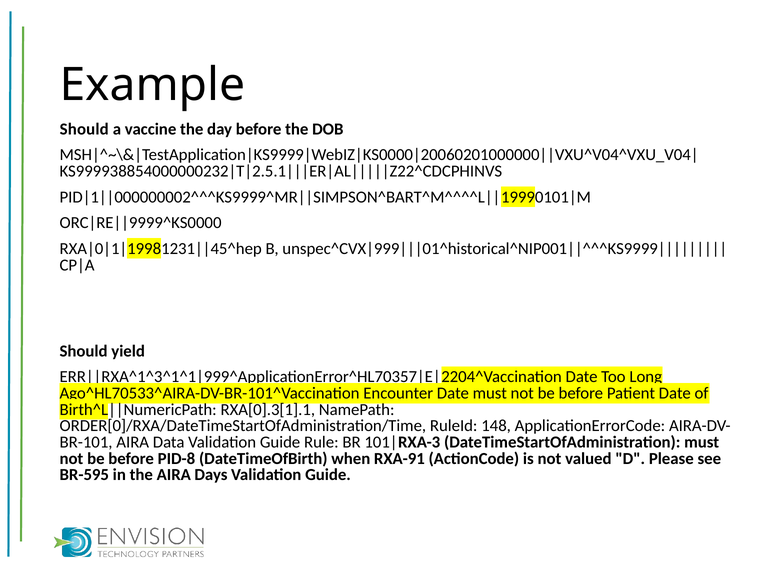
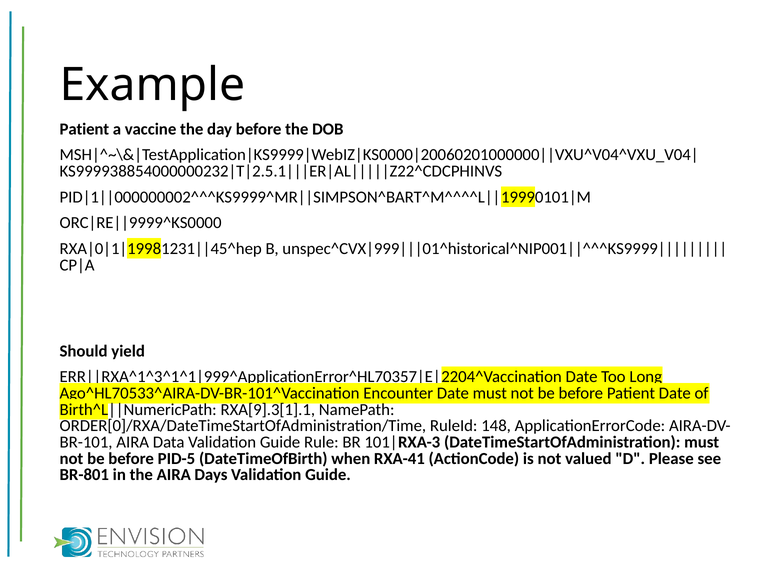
Should: Should -> Patient (84, 129)
RXA[0].3[1].1: RXA[0].3[1].1 -> RXA[9].3[1].1 (268, 409)
PID-8: PID-8 -> PID-5 (176, 458)
RXA-91: RXA-91 -> RXA-41 (399, 458)
BR-595: BR-595 -> BR-801 (84, 475)
